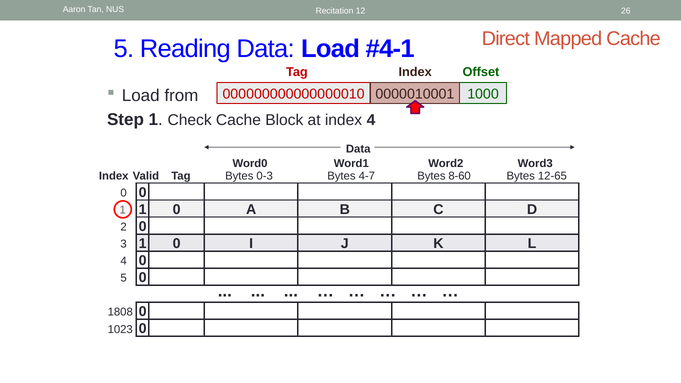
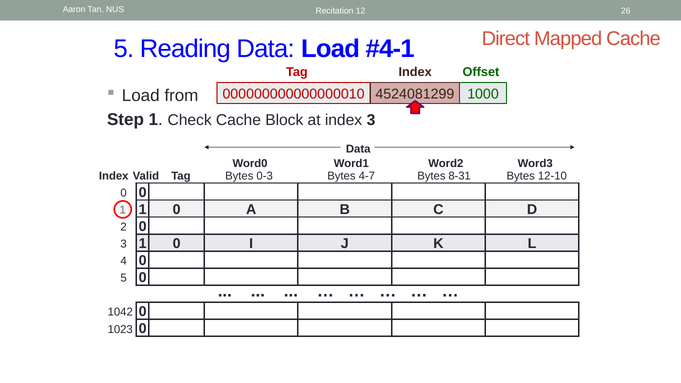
0000010001: 0000010001 -> 4524081299 (415, 94)
index 4: 4 -> 3 (371, 120)
8-60: 8-60 -> 8-31 (460, 176)
12-65: 12-65 -> 12-10 (552, 176)
1808: 1808 -> 1042 (120, 312)
